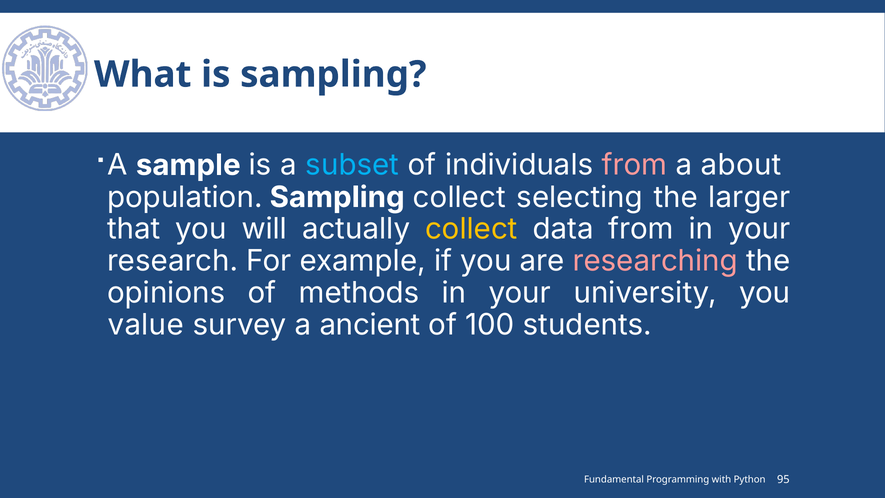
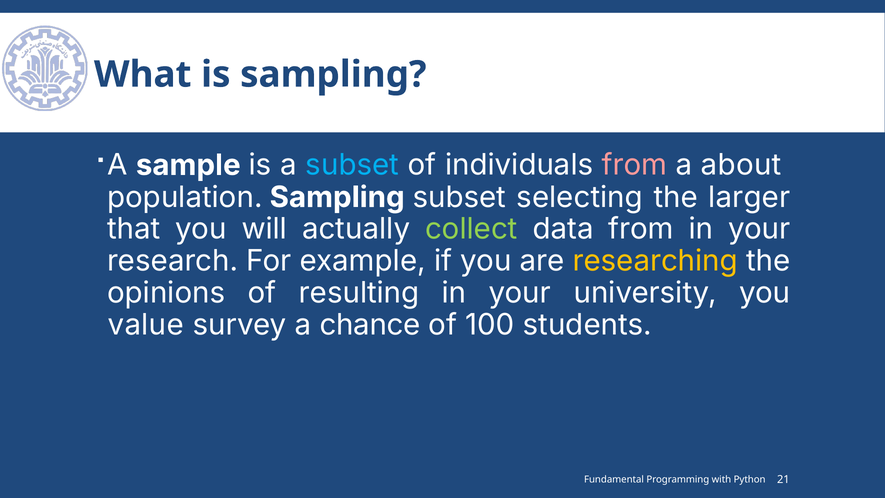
Sampling collect: collect -> subset (459, 197)
collect colour: yellow -> light green (471, 229)
researching colour: pink -> yellow (655, 261)
methods: methods -> resulting (359, 293)
ancient: ancient -> chance (370, 325)
95: 95 -> 21 (783, 479)
